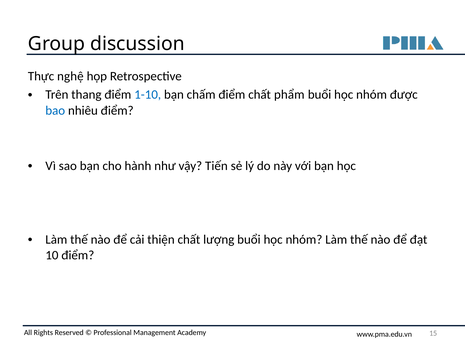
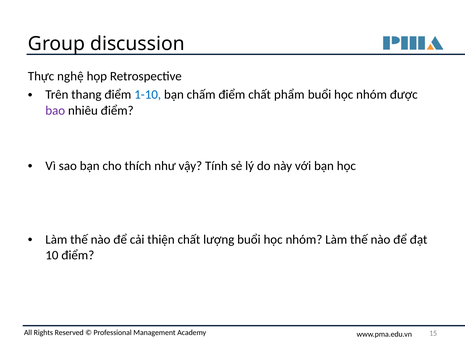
bao colour: blue -> purple (55, 110)
hành: hành -> thích (138, 166)
Tiến: Tiến -> Tính (216, 166)
